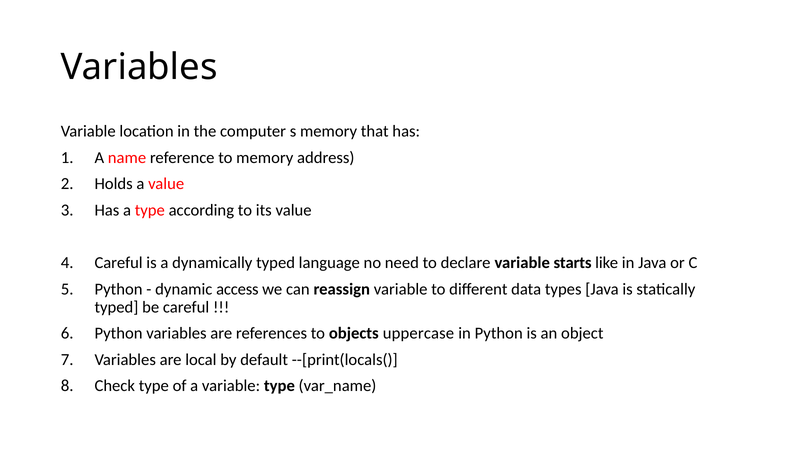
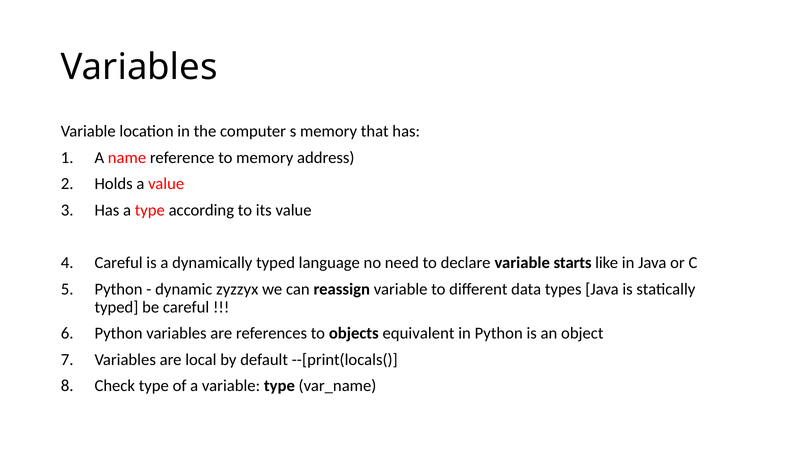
access: access -> zyzzyx (237, 289)
uppercase: uppercase -> equivalent (419, 333)
